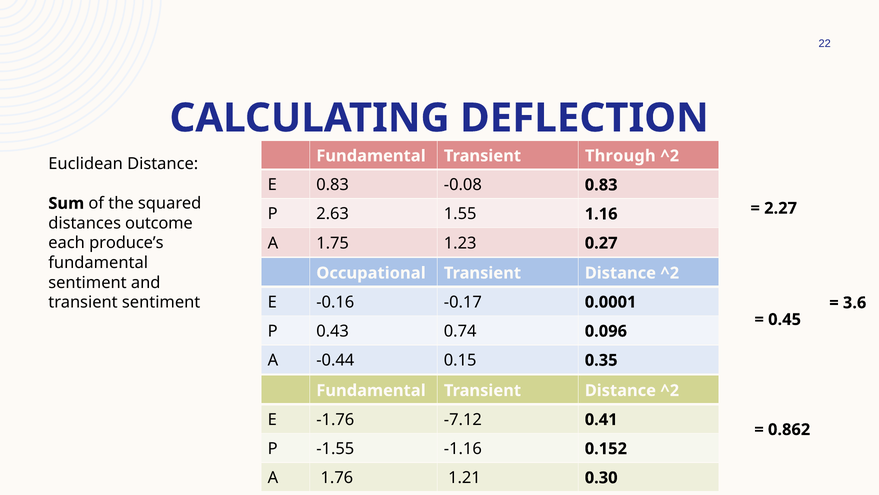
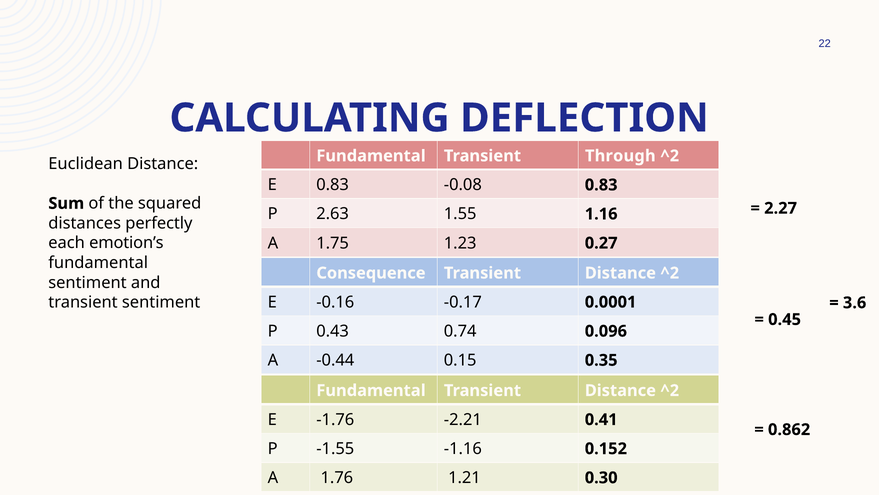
outcome: outcome -> perfectly (159, 223)
produce’s: produce’s -> emotion’s (126, 243)
Occupational: Occupational -> Consequence (371, 273)
-7.12: -7.12 -> -2.21 (463, 419)
